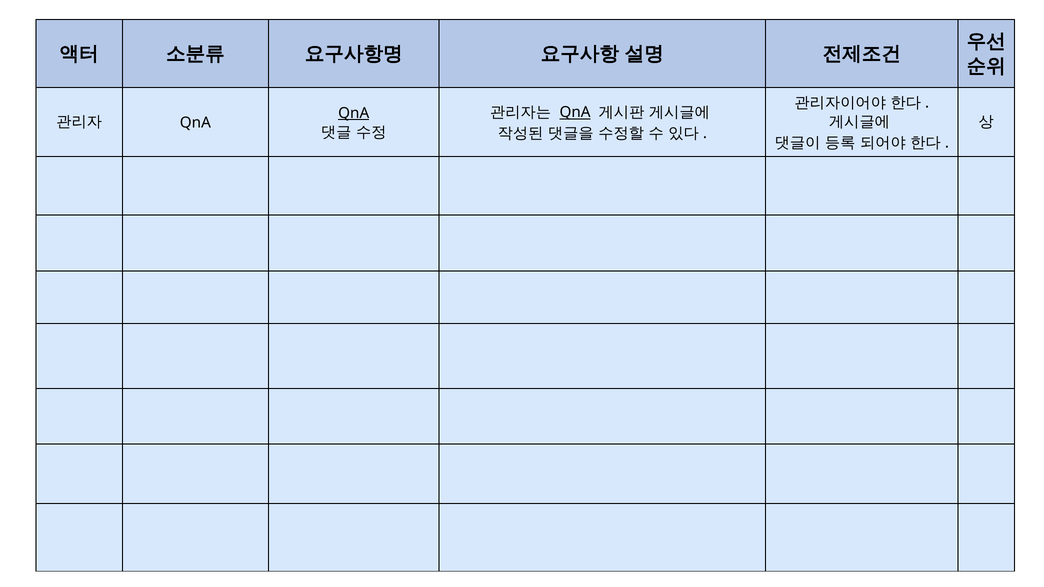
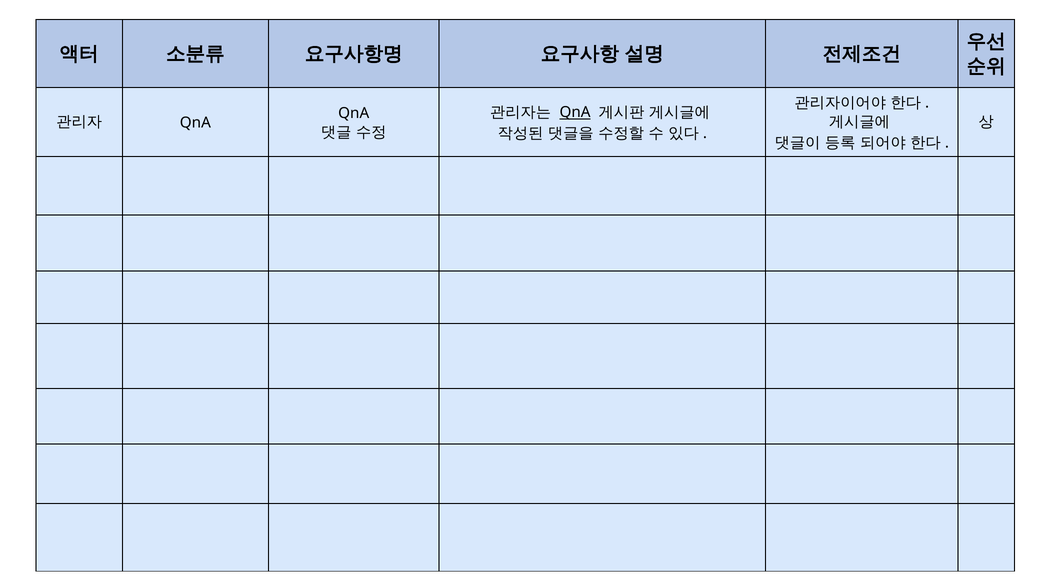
QnA underline: present -> none (354, 113)
